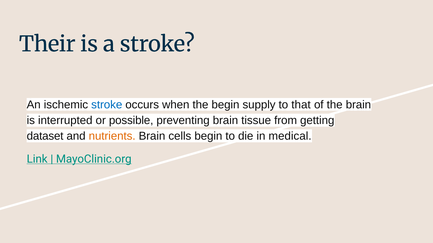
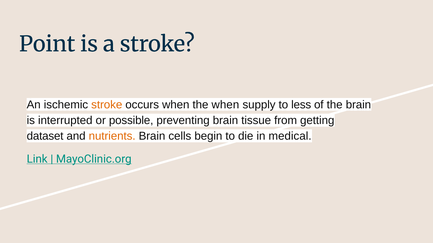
Their: Their -> Point (47, 44)
stroke colour: blue -> orange (107, 105)
the begin: begin -> when (225, 105)
that: that -> less (301, 105)
